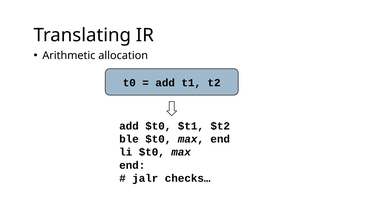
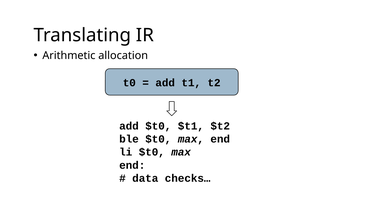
jalr: jalr -> data (145, 178)
